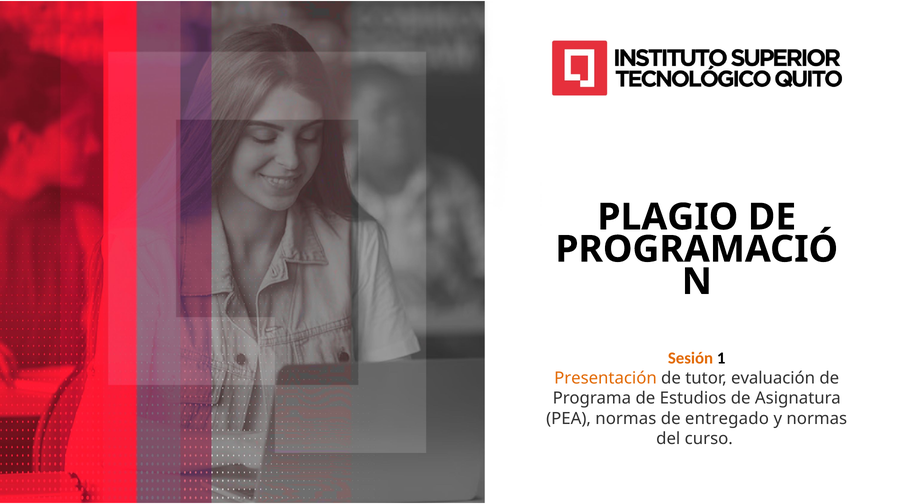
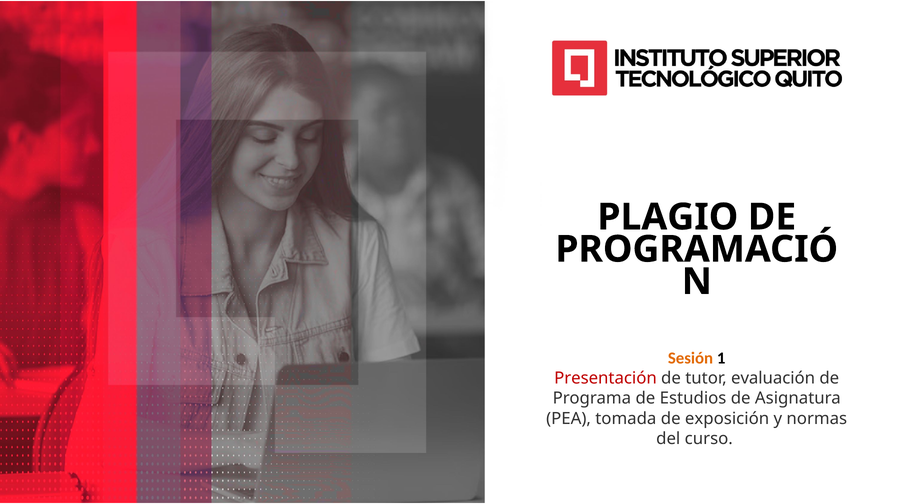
Presentación colour: orange -> red (605, 379)
PEA normas: normas -> tomada (626, 419)
entregado: entregado -> exposición (727, 419)
